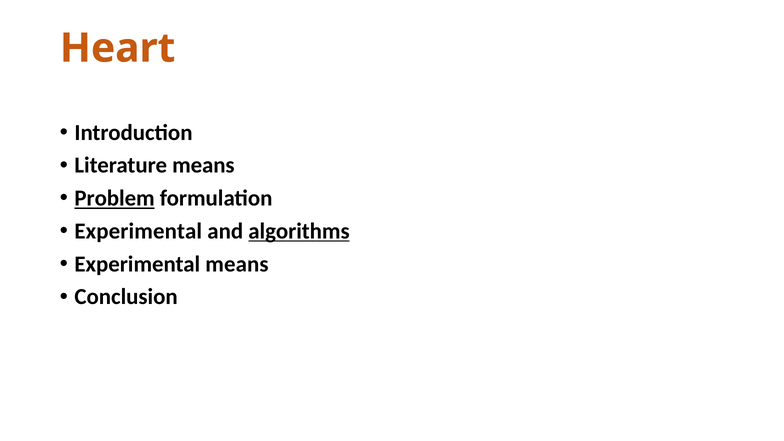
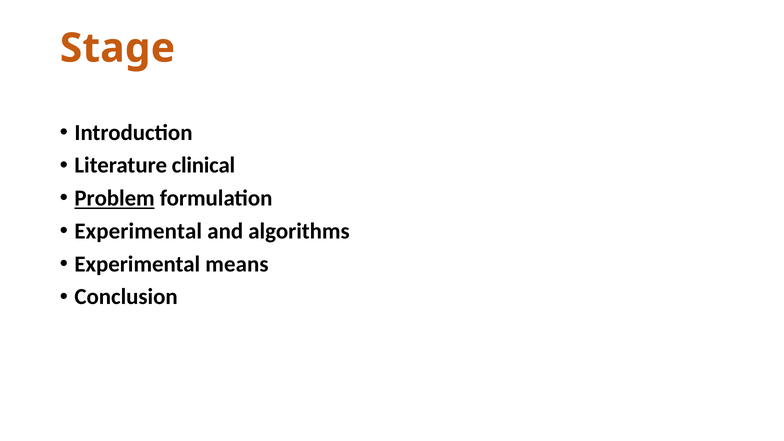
Heart: Heart -> Stage (117, 48)
Literature means: means -> clinical (203, 165)
algorithms underline: present -> none (299, 231)
